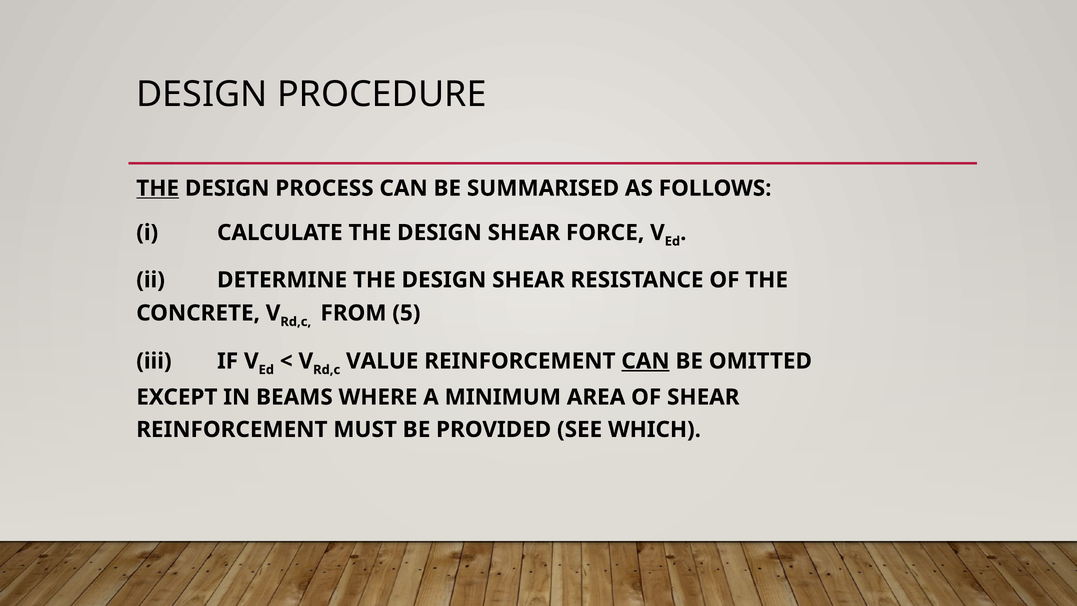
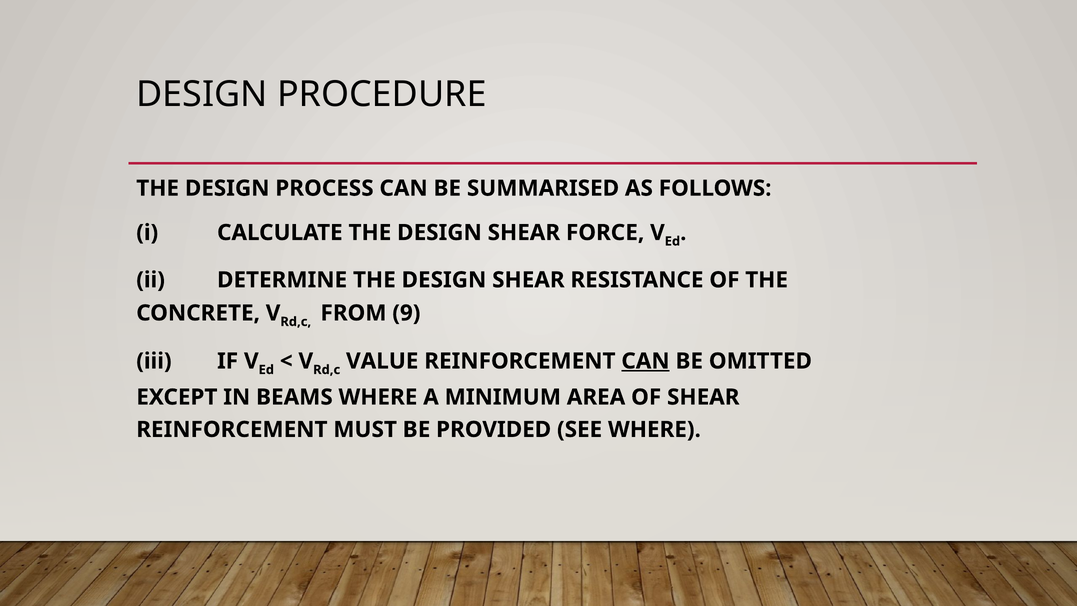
THE underline: present -> none (158, 188)
5: 5 -> 9 (406, 313)
SEE WHICH: WHICH -> WHERE (654, 429)
